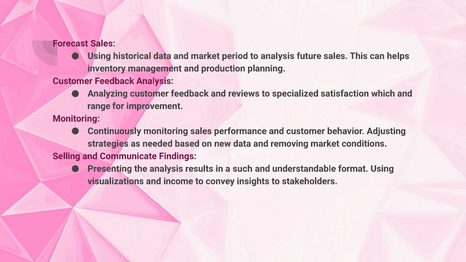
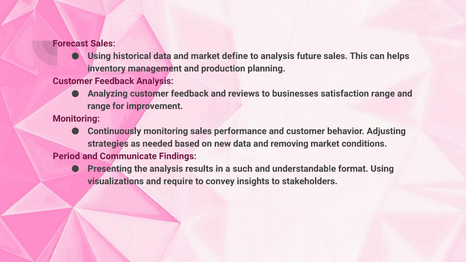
period: period -> define (235, 56)
specialized: specialized -> businesses (295, 94)
satisfaction which: which -> range (383, 94)
Selling: Selling -> Period (66, 156)
income: income -> require (178, 181)
